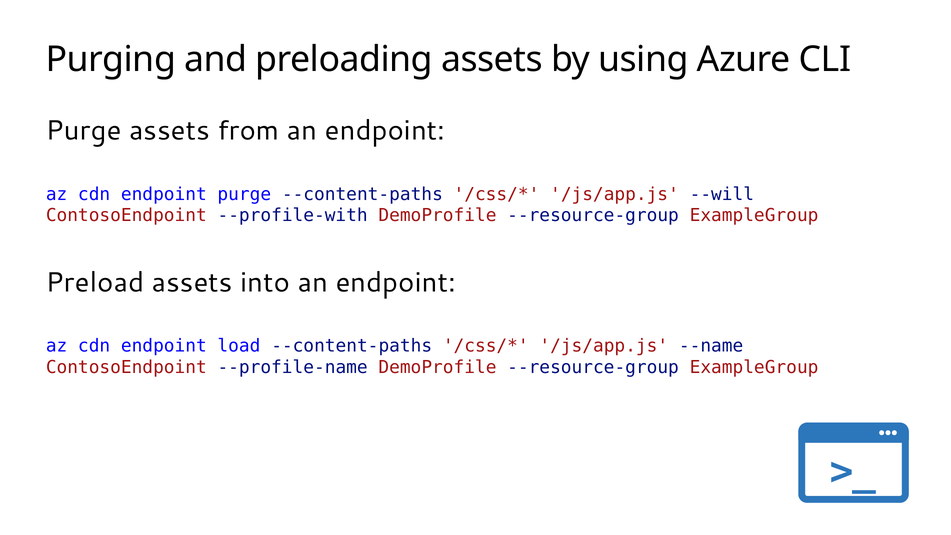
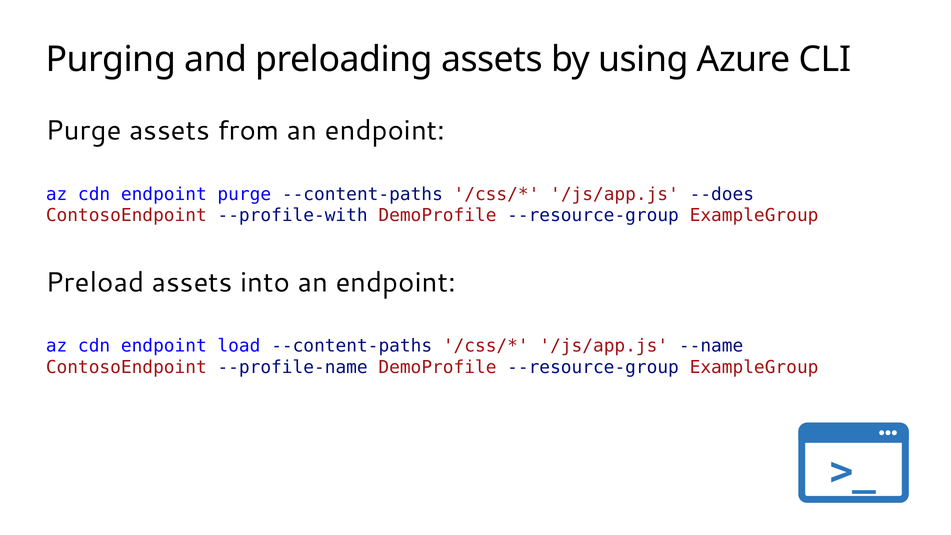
--will: --will -> --does (722, 194)
